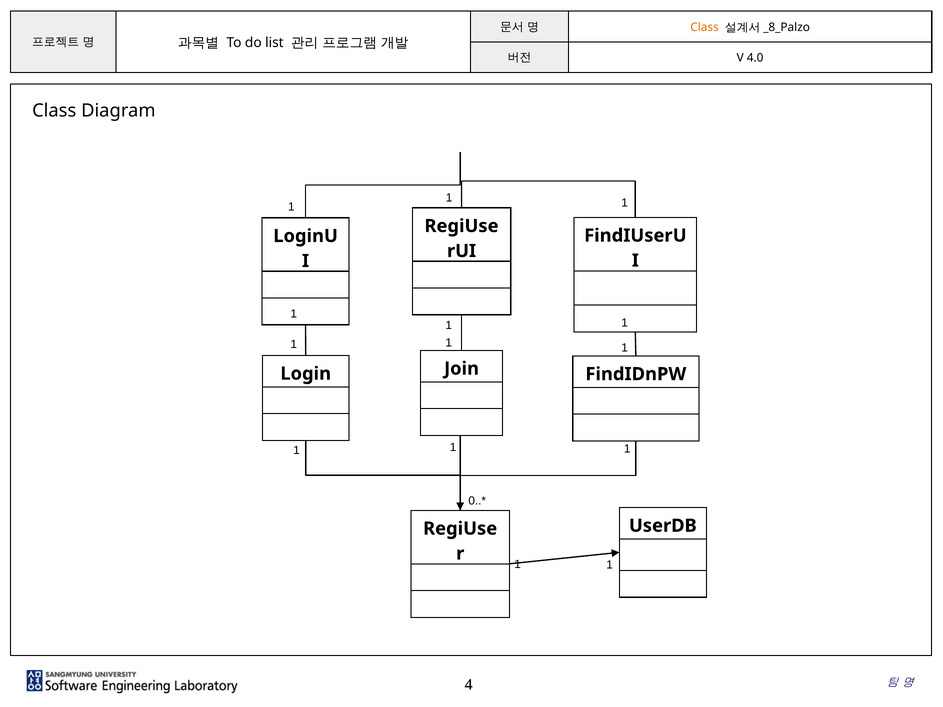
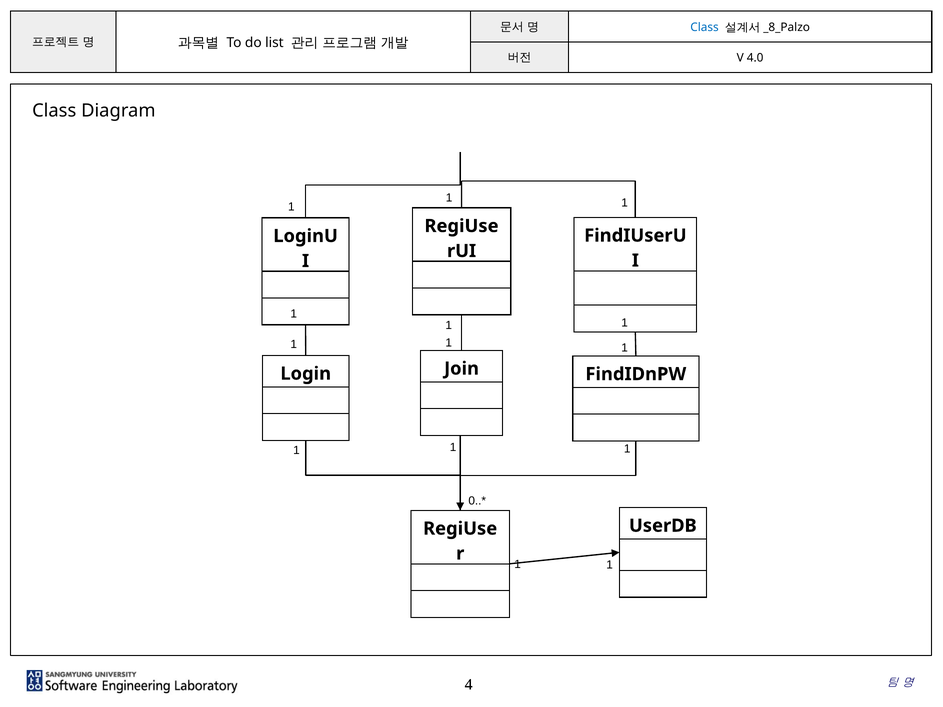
Class colour: orange -> blue (704, 27)
